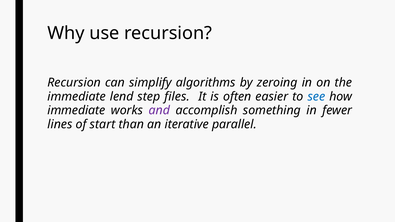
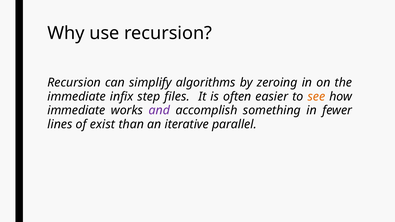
lend: lend -> infix (122, 97)
see colour: blue -> orange (316, 97)
start: start -> exist (102, 124)
